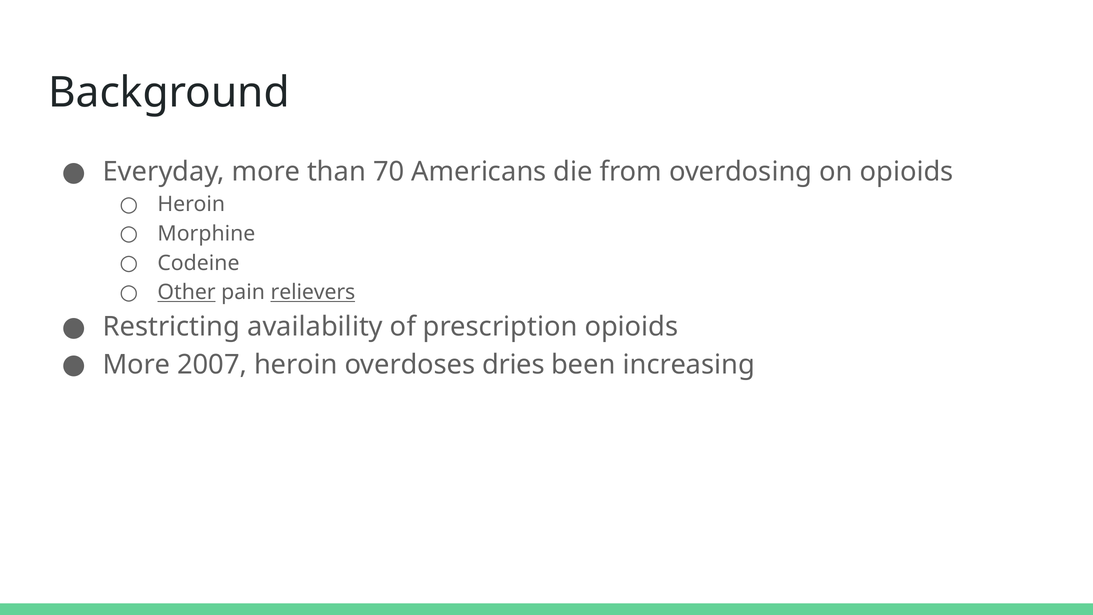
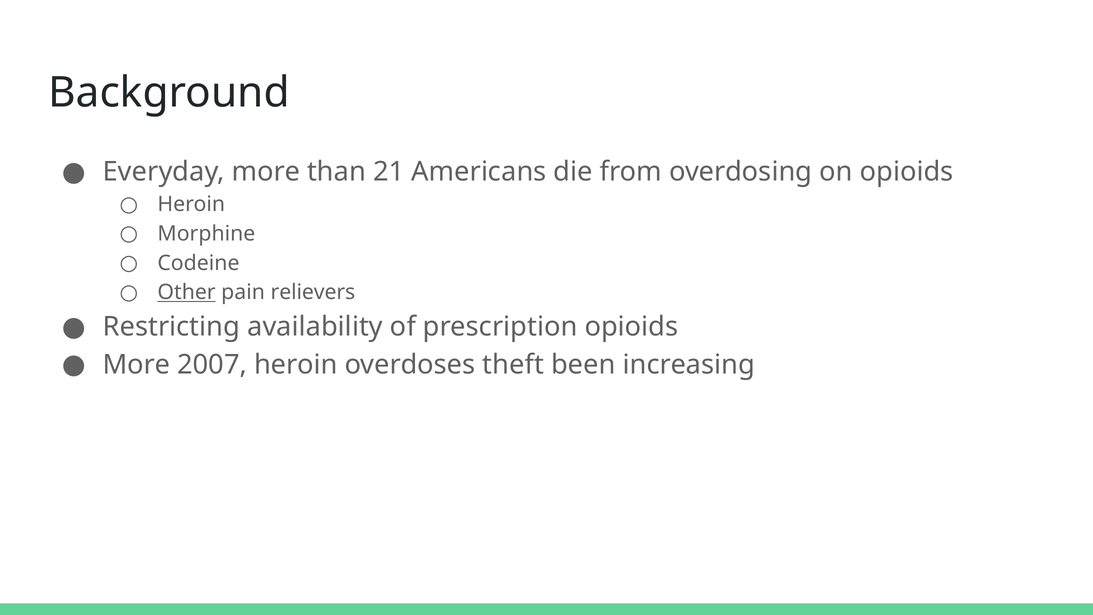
70: 70 -> 21 (389, 172)
relievers underline: present -> none (313, 292)
dries: dries -> theft (513, 364)
